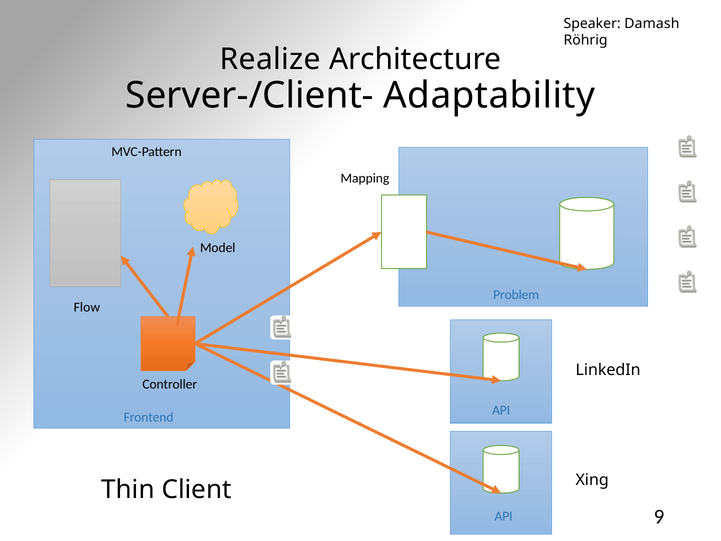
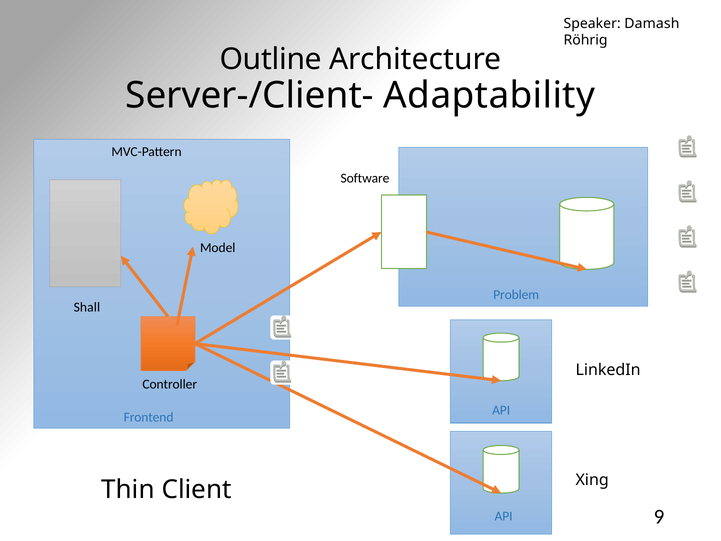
Realize: Realize -> Outline (271, 59)
Mapping: Mapping -> Software (365, 178)
Flow: Flow -> Shall (87, 307)
